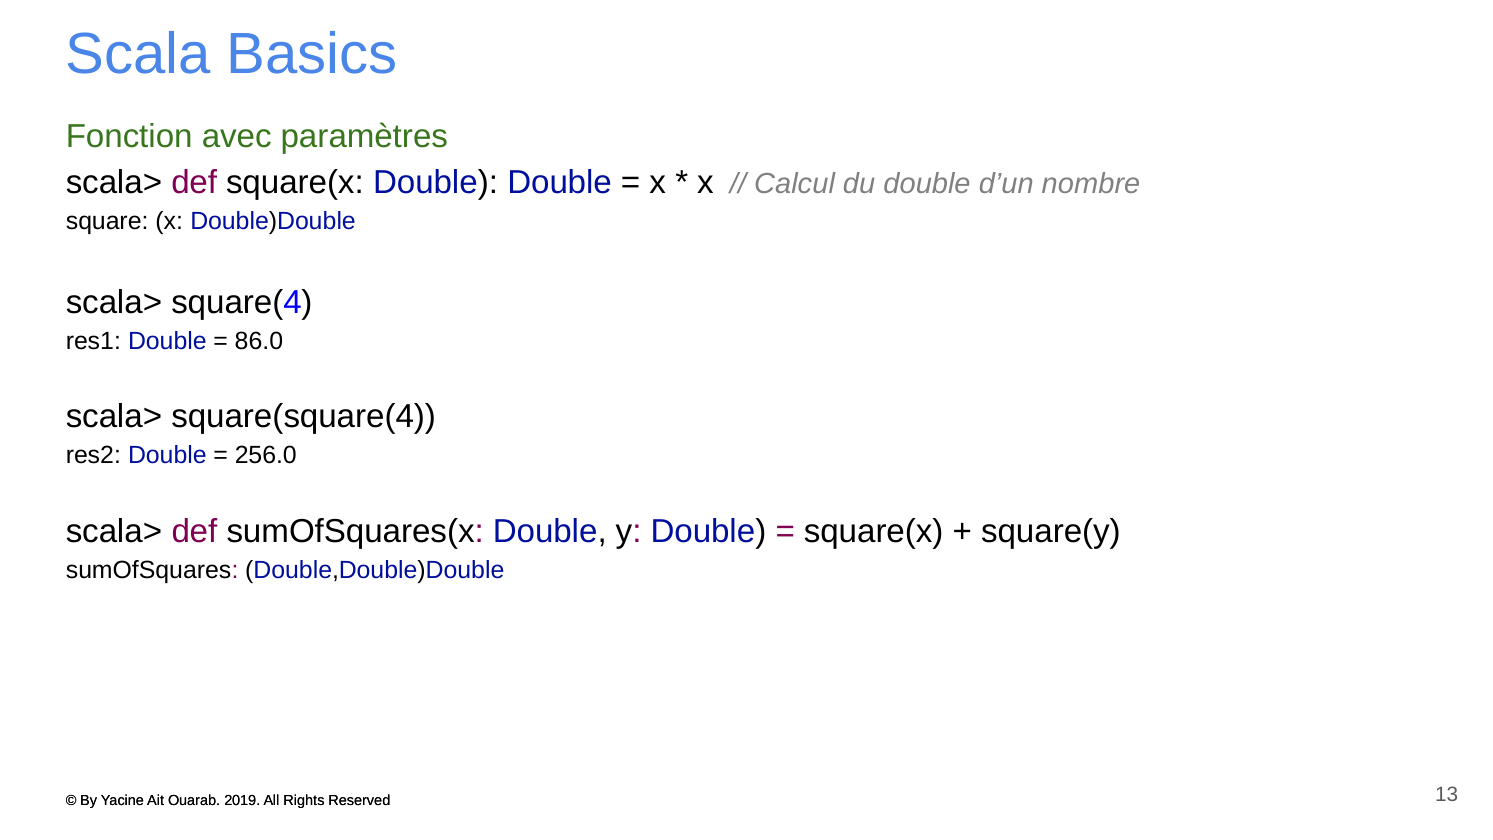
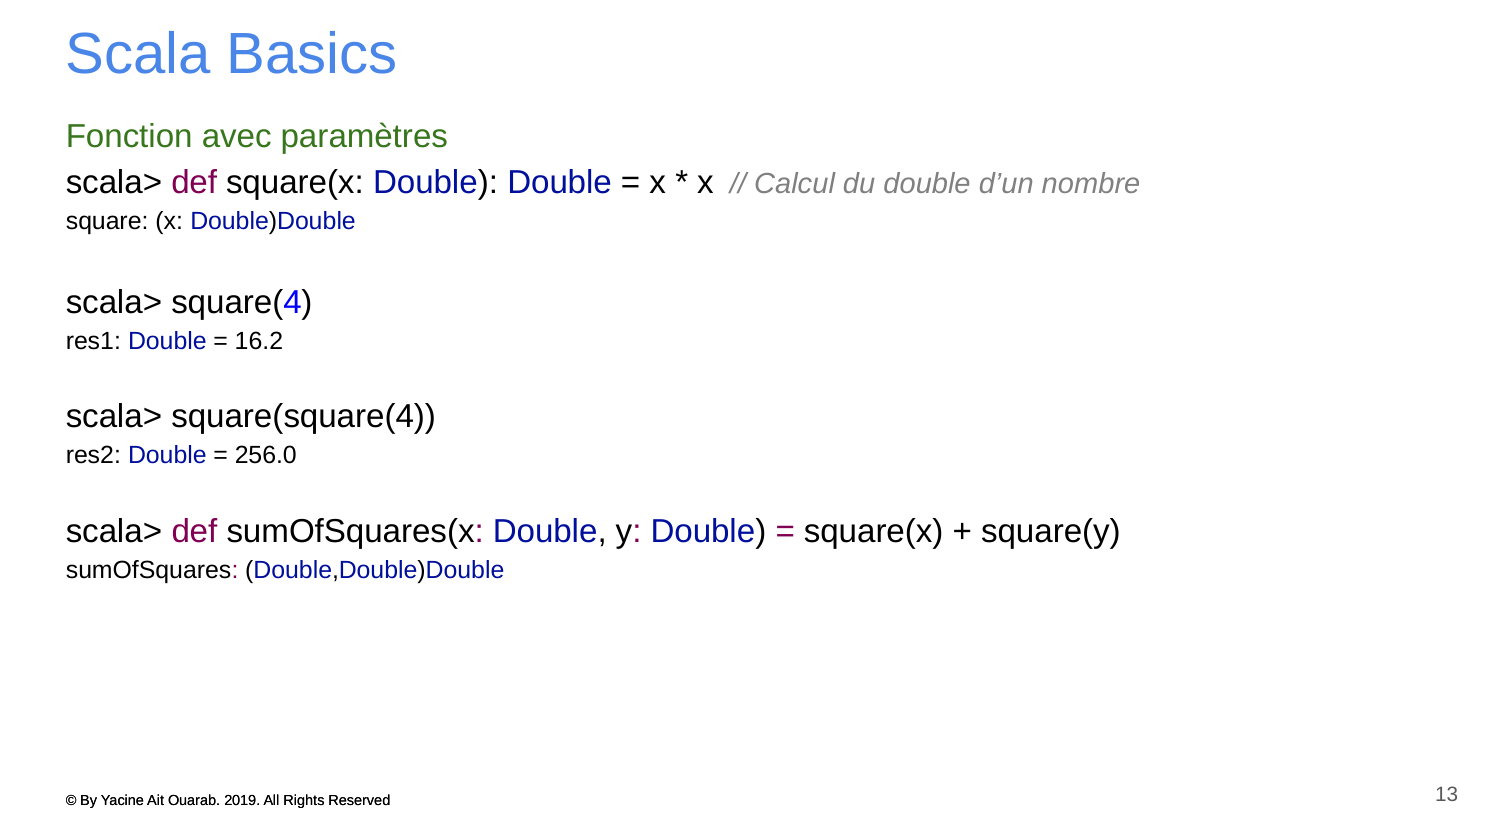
86.0: 86.0 -> 16.2 (259, 341)
